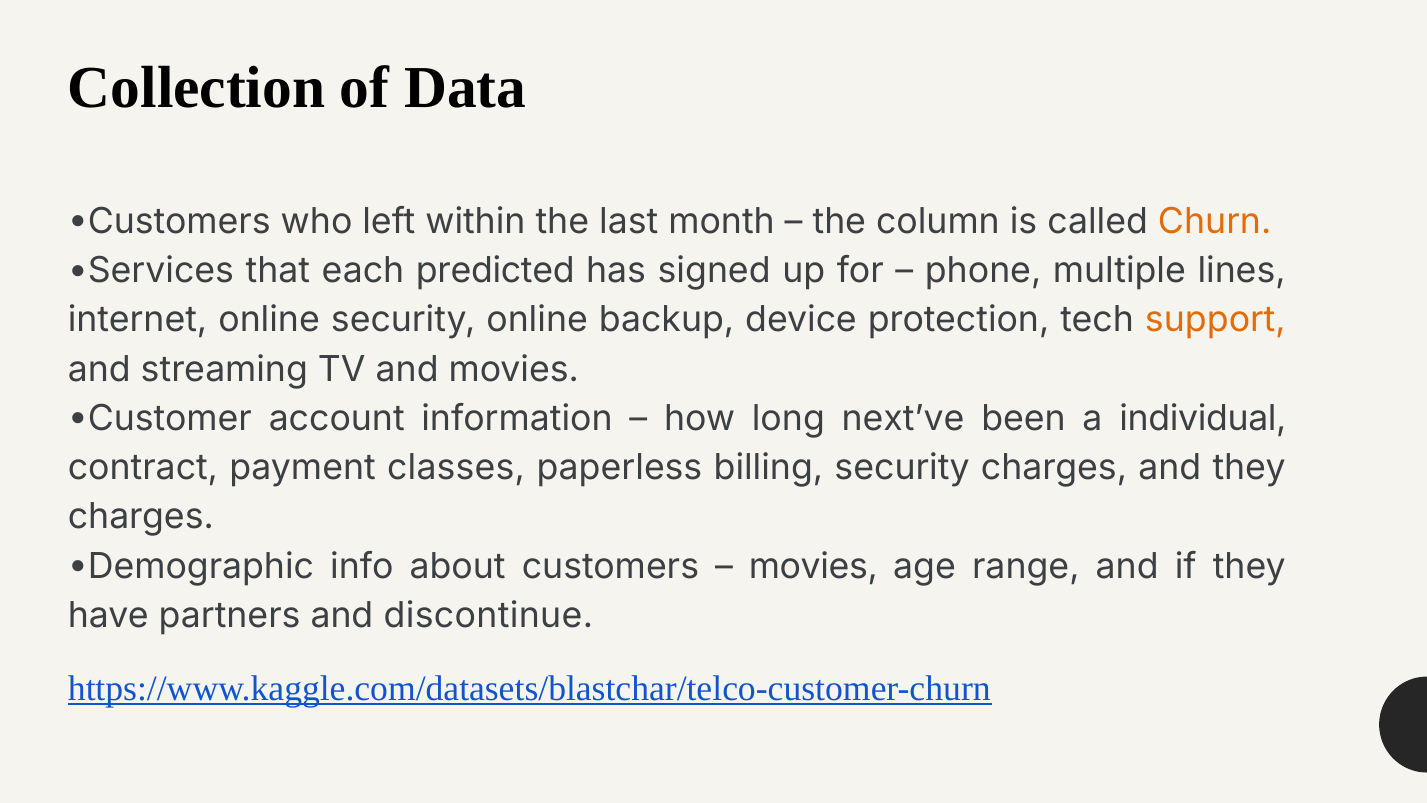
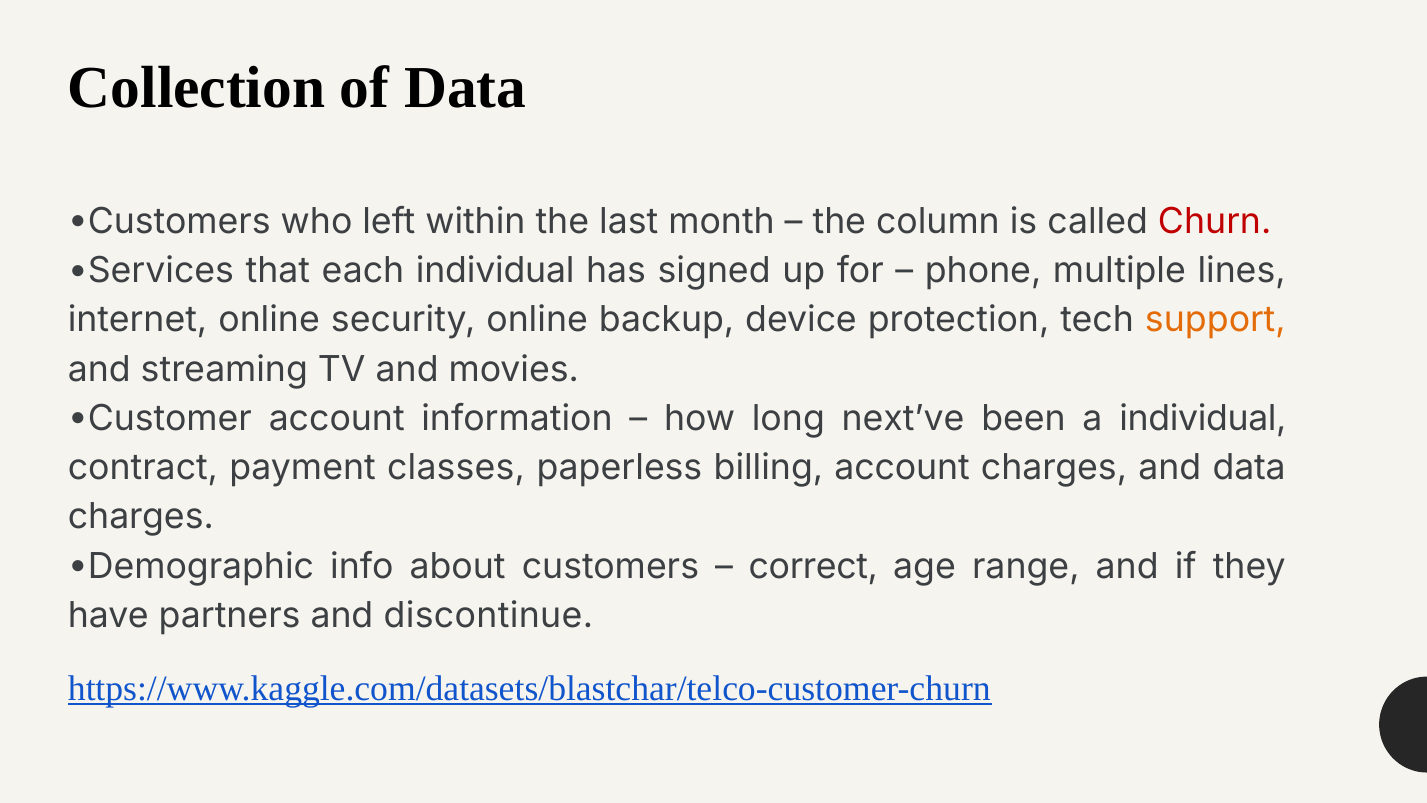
Churn colour: orange -> red (1215, 222)
each predicted: predicted -> individual (495, 271)
billing security: security -> account (902, 468)
and they: they -> data (1249, 468)
movies: movies -> correct (813, 566)
